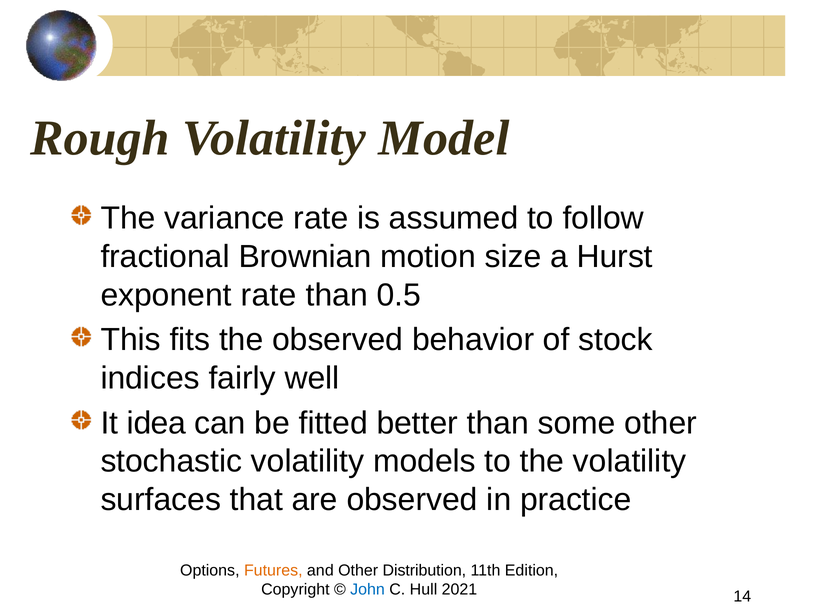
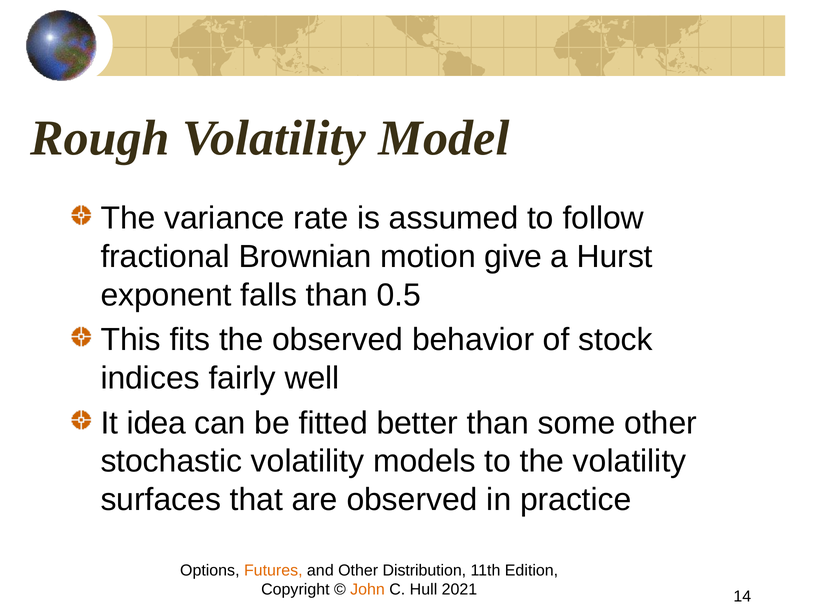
size: size -> give (513, 257)
exponent rate: rate -> falls (269, 295)
John colour: blue -> orange (367, 589)
